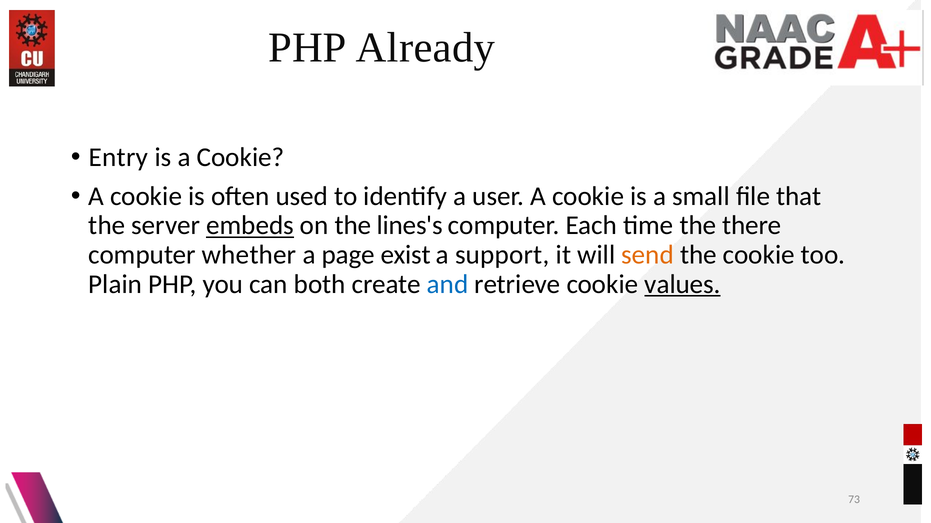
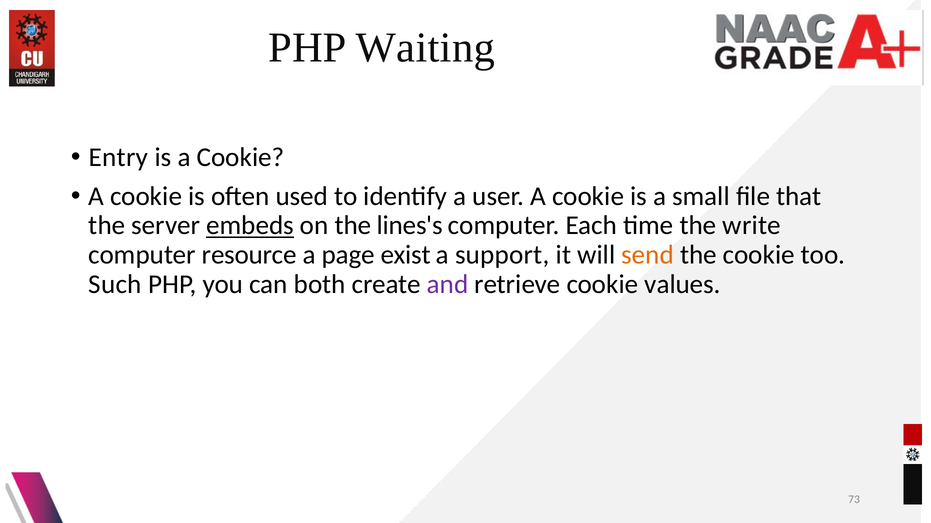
Already: Already -> Waiting (425, 48)
there: there -> write (752, 226)
whether: whether -> resource (249, 255)
Plain: Plain -> Such (115, 284)
and colour: blue -> purple (448, 284)
values underline: present -> none (683, 284)
